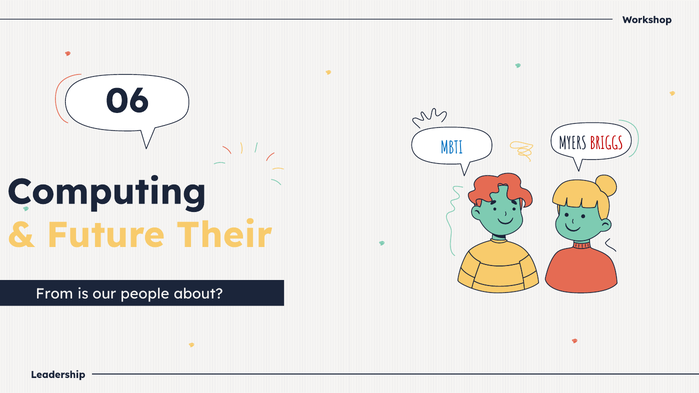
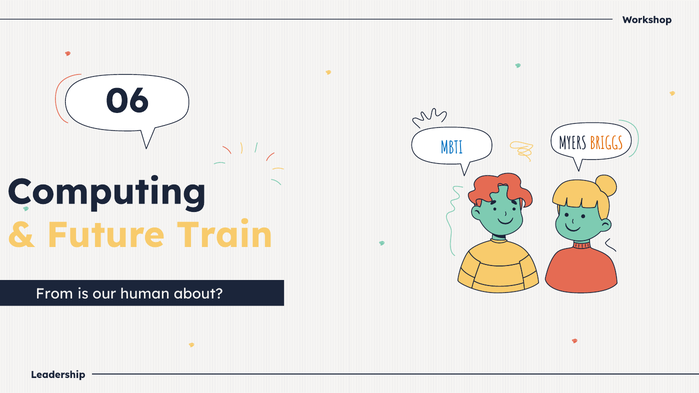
BRIGGS colour: red -> orange (607, 143)
Their: Their -> Train (225, 235)
people: people -> human (145, 294)
